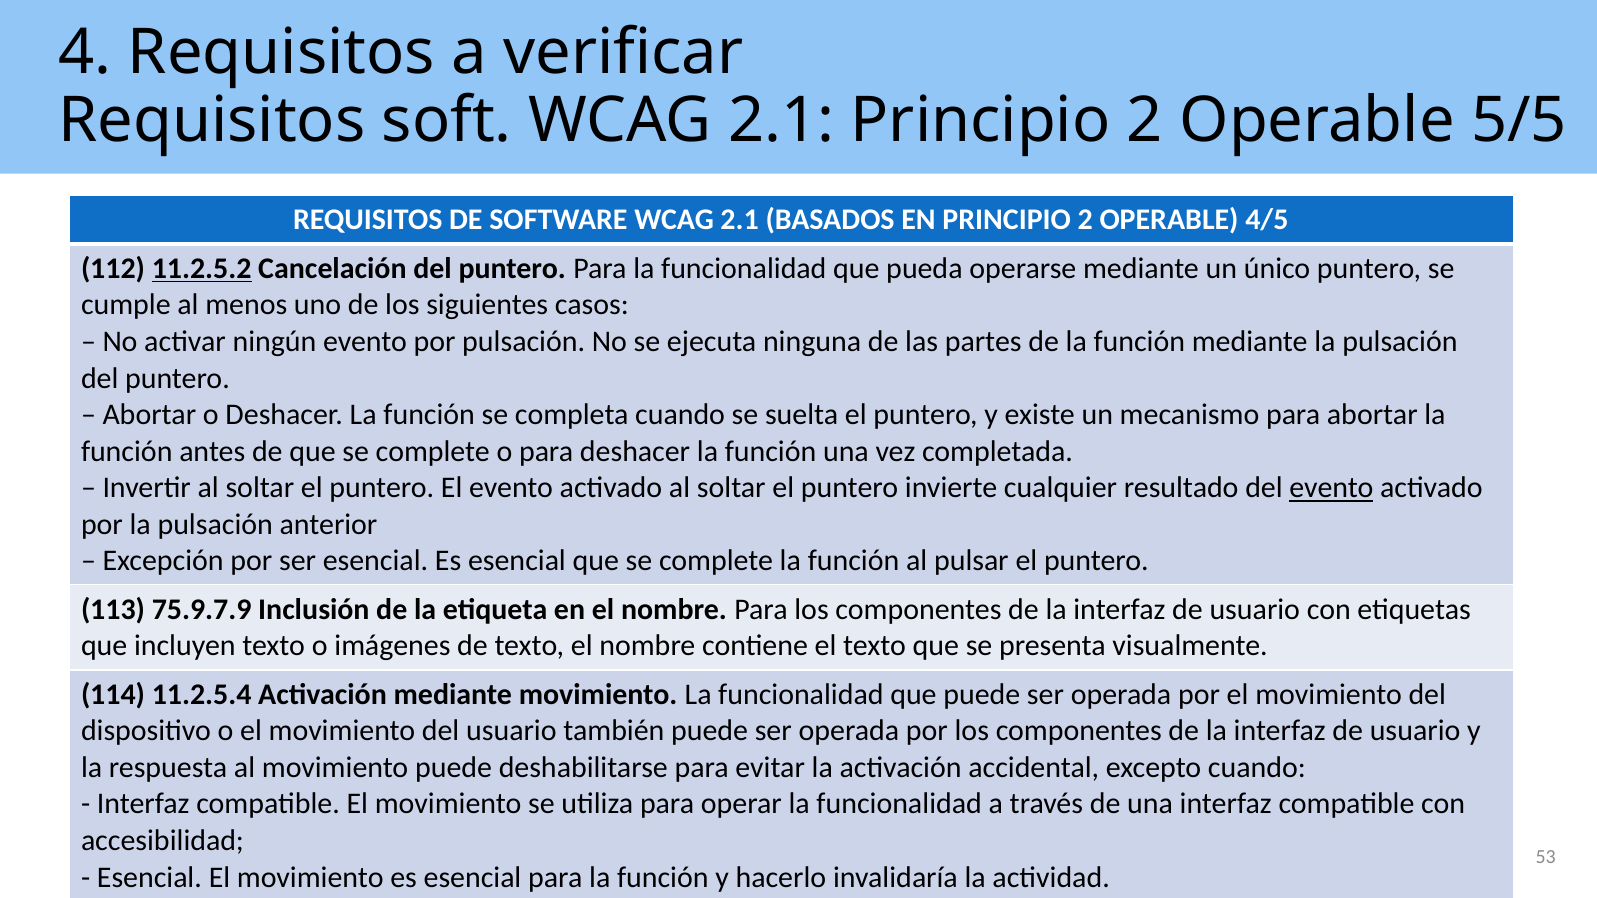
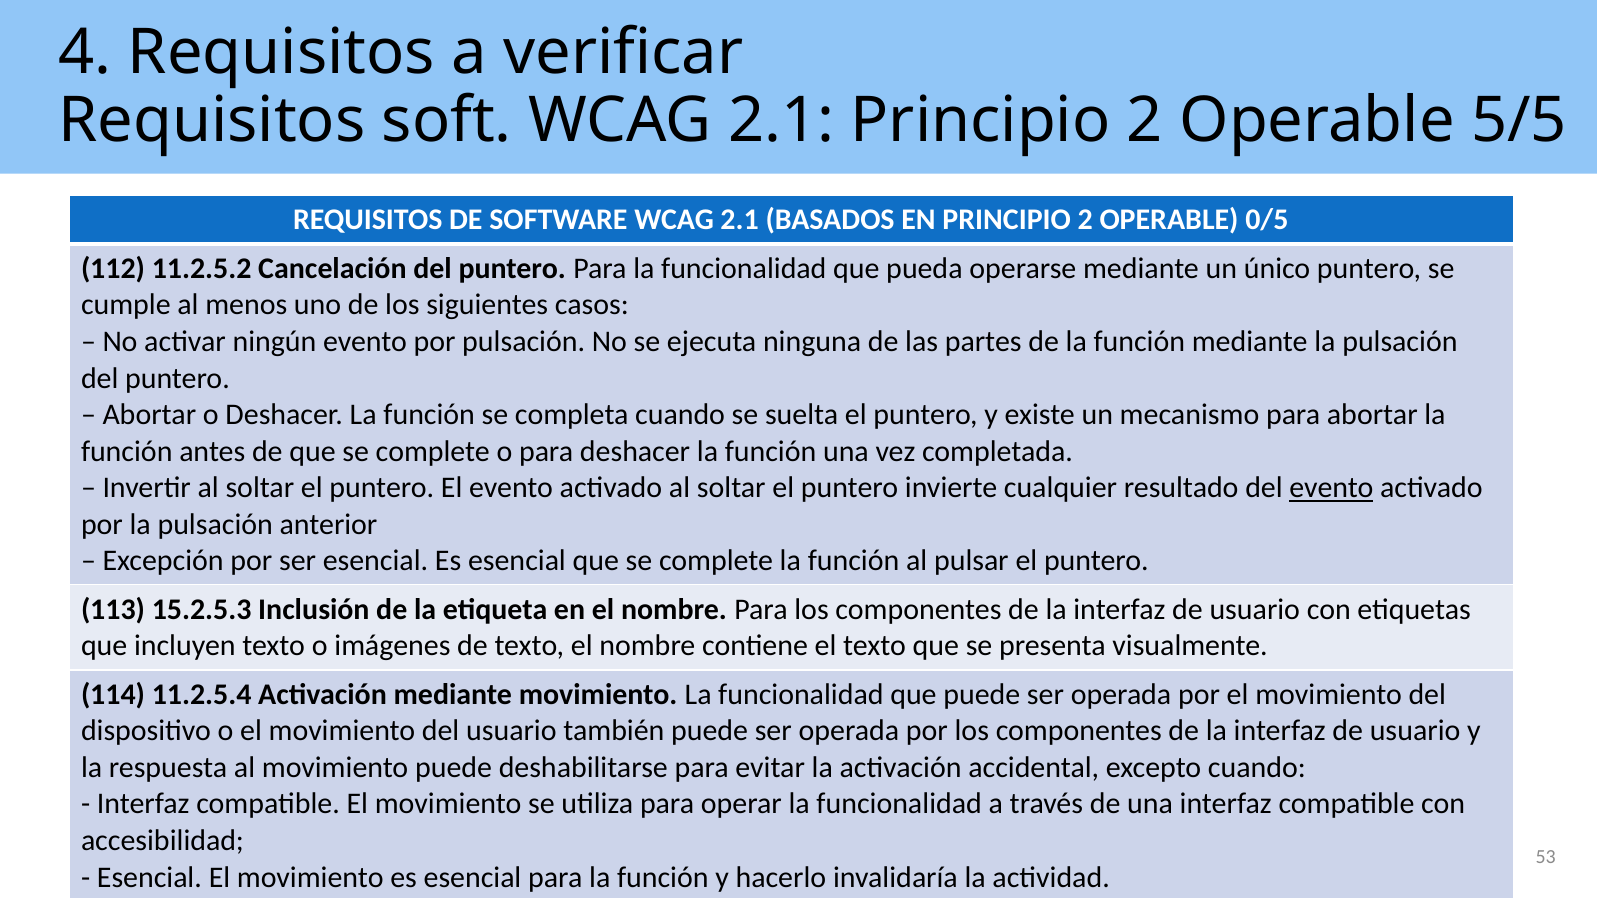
4/5: 4/5 -> 0/5 (1267, 220)
11.2.5.2 underline: present -> none (202, 269)
75.9.7.9: 75.9.7.9 -> 15.2.5.3 (202, 610)
